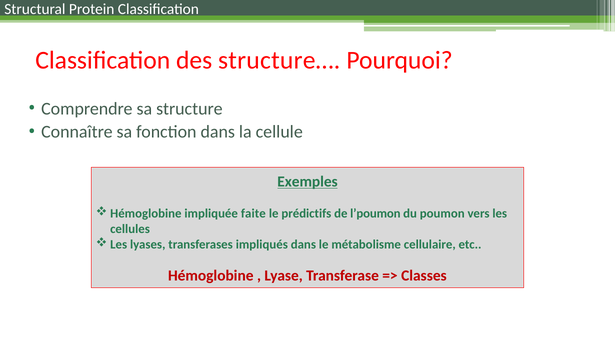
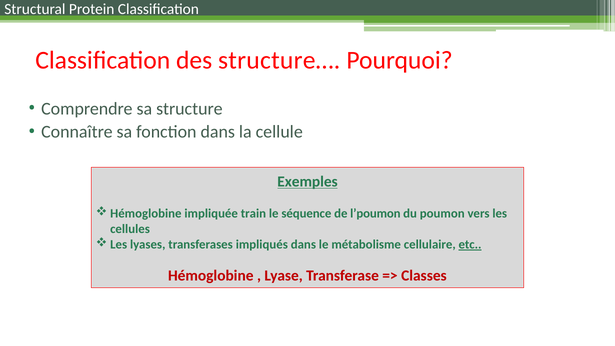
faite: faite -> train (253, 214)
prédictifs: prédictifs -> séquence (306, 214)
etc underline: none -> present (470, 244)
